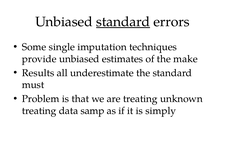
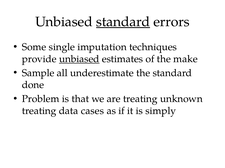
unbiased underline: none -> present (79, 59)
Results: Results -> Sample (38, 73)
must: must -> done (33, 85)
samp: samp -> cases (92, 111)
